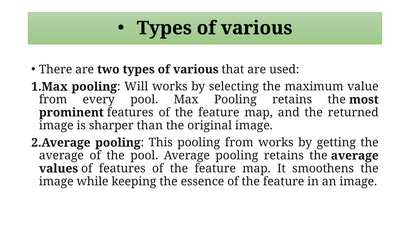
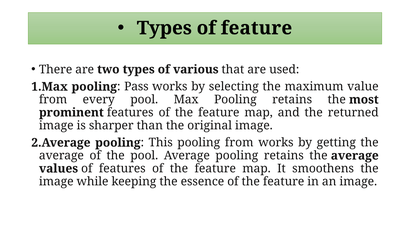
various: various -> feature (256, 28)
Will: Will -> Pass (136, 87)
